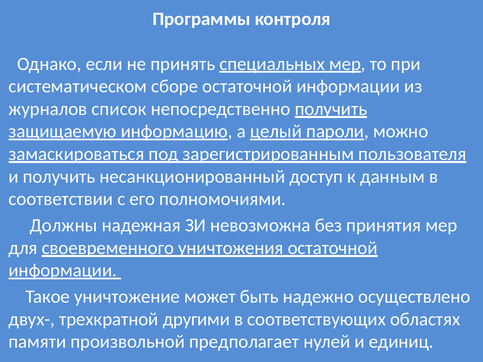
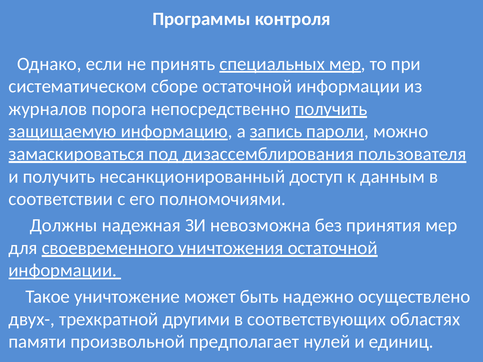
список: список -> порога (119, 109)
целый: целый -> запись (276, 132)
зарегистрированным: зарегистрированным -> дизассемблирования (268, 154)
